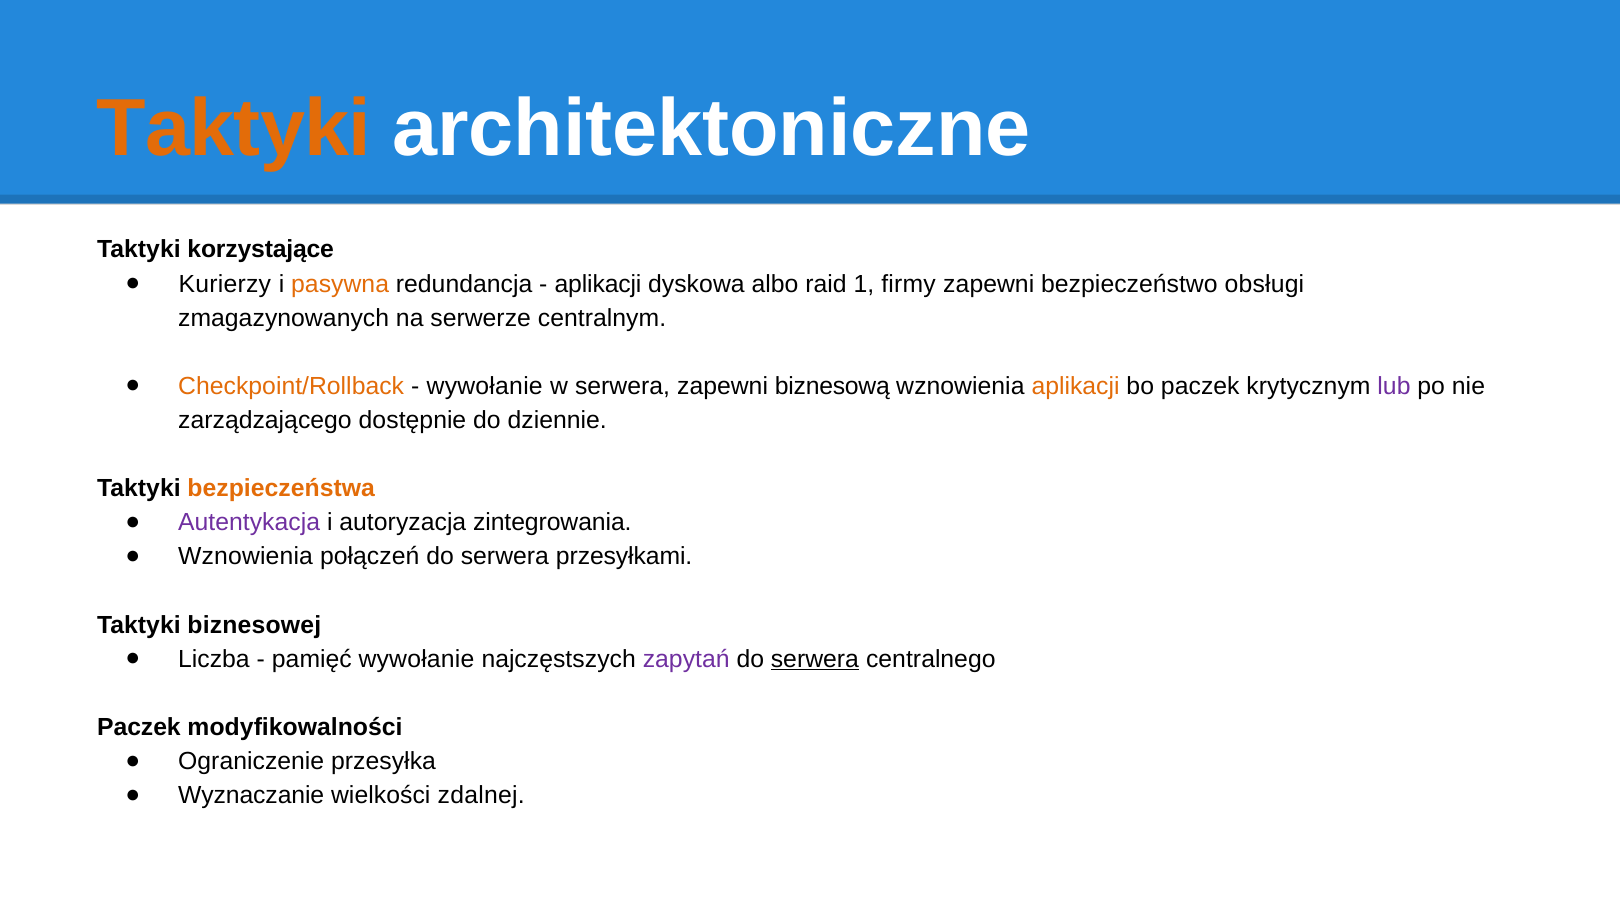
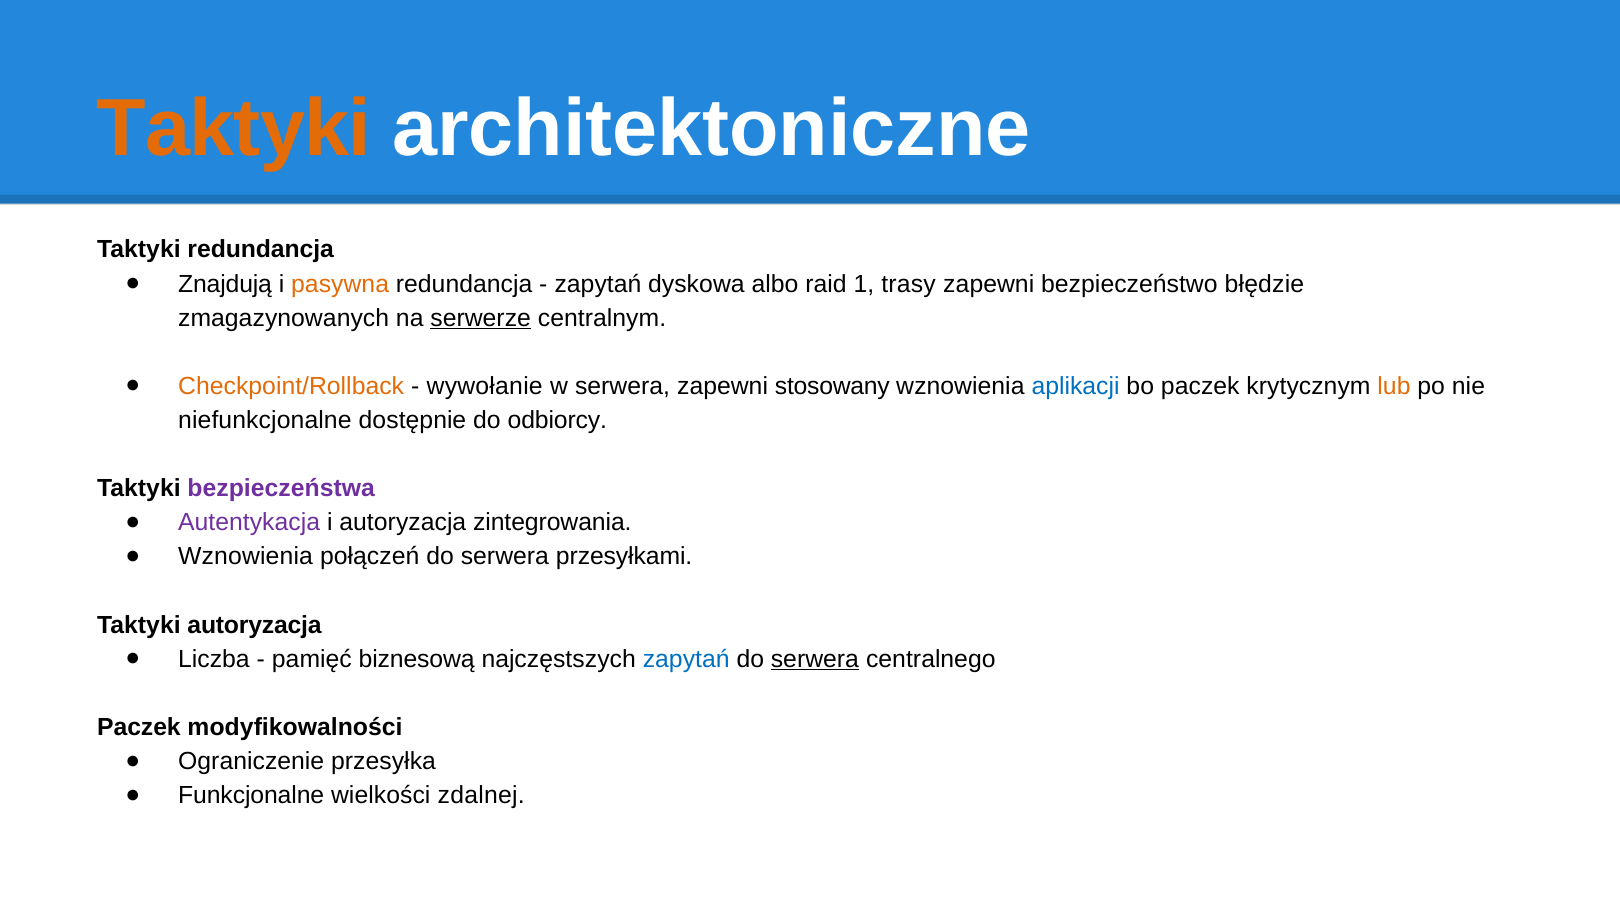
Taktyki korzystające: korzystające -> redundancja (261, 250)
Kurierzy: Kurierzy -> Znajdują (225, 284)
aplikacji: aplikacji -> zapytań (598, 284)
firmy: firmy -> trasy (909, 284)
obsługi: obsługi -> błędzie (1264, 284)
serwerze underline: none -> present (481, 318)
biznesową: biznesową -> stosowany (832, 386)
aplikacji colour: orange -> blue (1076, 386)
lub colour: purple -> orange (1394, 386)
zarządzającego: zarządzającego -> niefunkcjonalne (265, 420)
dziennie: dziennie -> odbiorcy (557, 420)
bezpieczeństwa colour: orange -> purple (281, 489)
Taktyki biznesowej: biznesowej -> autoryzacja (255, 625)
pamięć wywołanie: wywołanie -> biznesową (417, 659)
zapytań colour: purple -> blue (686, 659)
Wyznaczanie: Wyznaczanie -> Funkcjonalne (251, 796)
